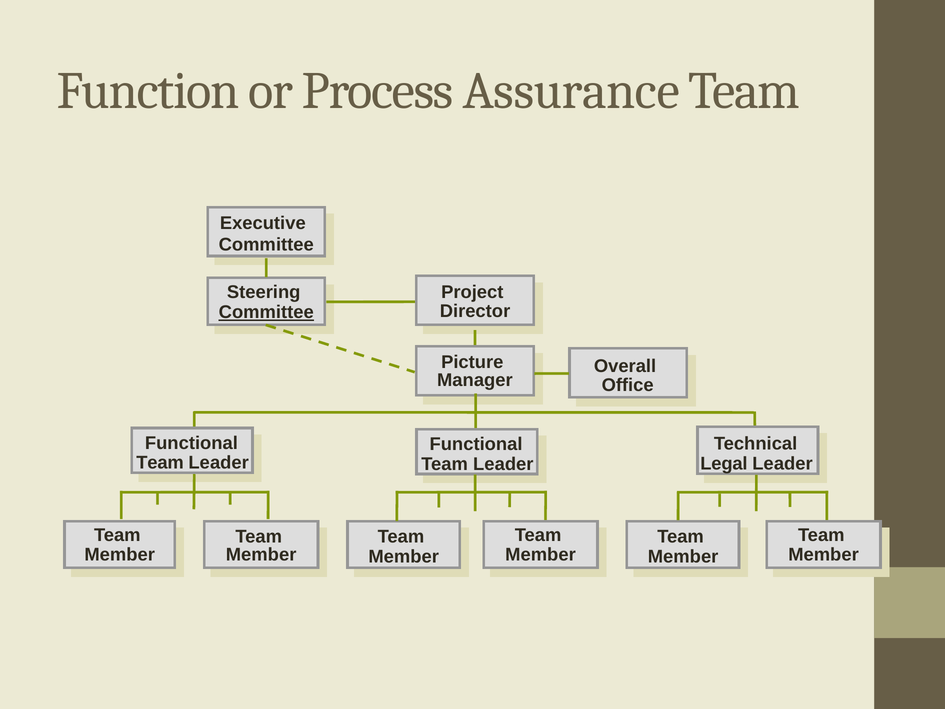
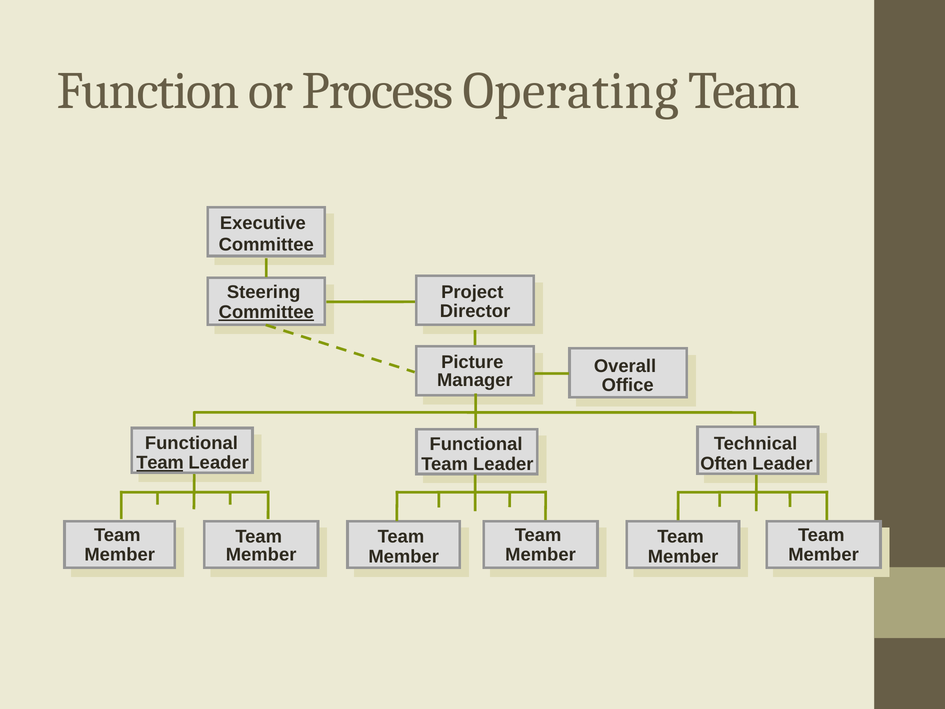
Assurance: Assurance -> Operating (571, 91)
Team underline: none -> present (160, 463)
Legal: Legal -> Often (724, 463)
